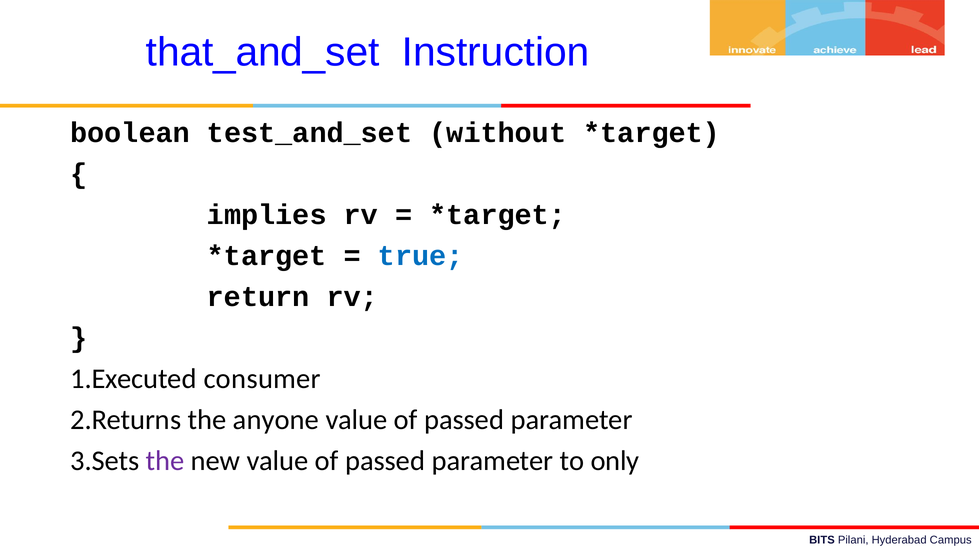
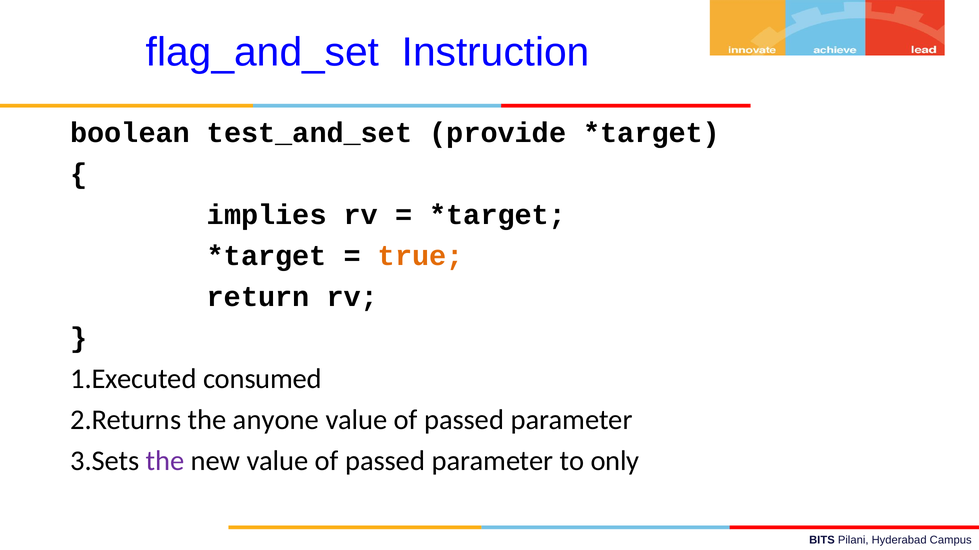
that_and_set: that_and_set -> flag_and_set (263, 52)
without: without -> provide (498, 133)
true colour: blue -> orange (421, 256)
consumer: consumer -> consumed (262, 379)
